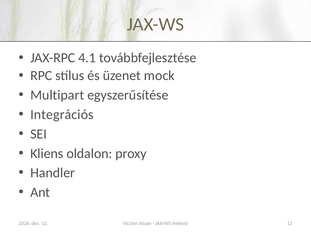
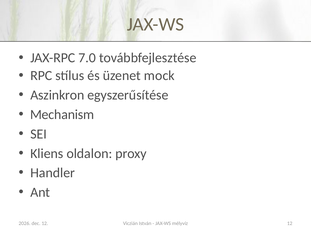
4.1: 4.1 -> 7.0 (87, 58)
Multipart: Multipart -> Aszinkron (57, 95)
Integrációs: Integrációs -> Mechanism (62, 114)
